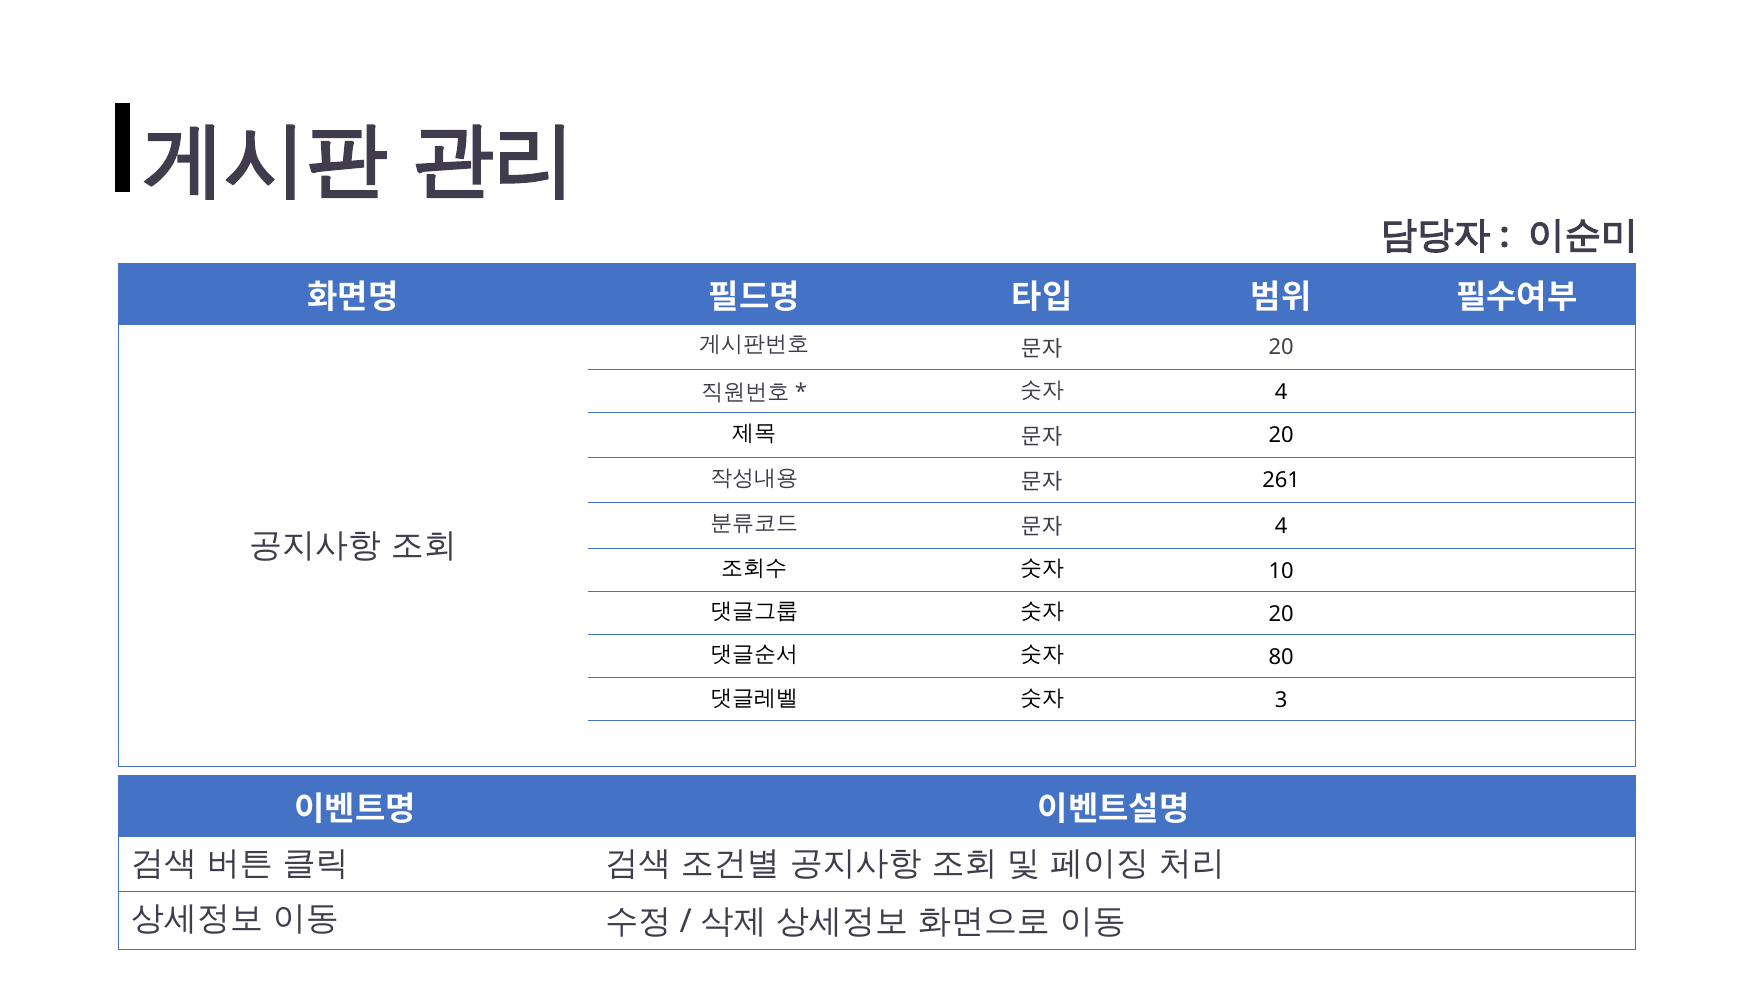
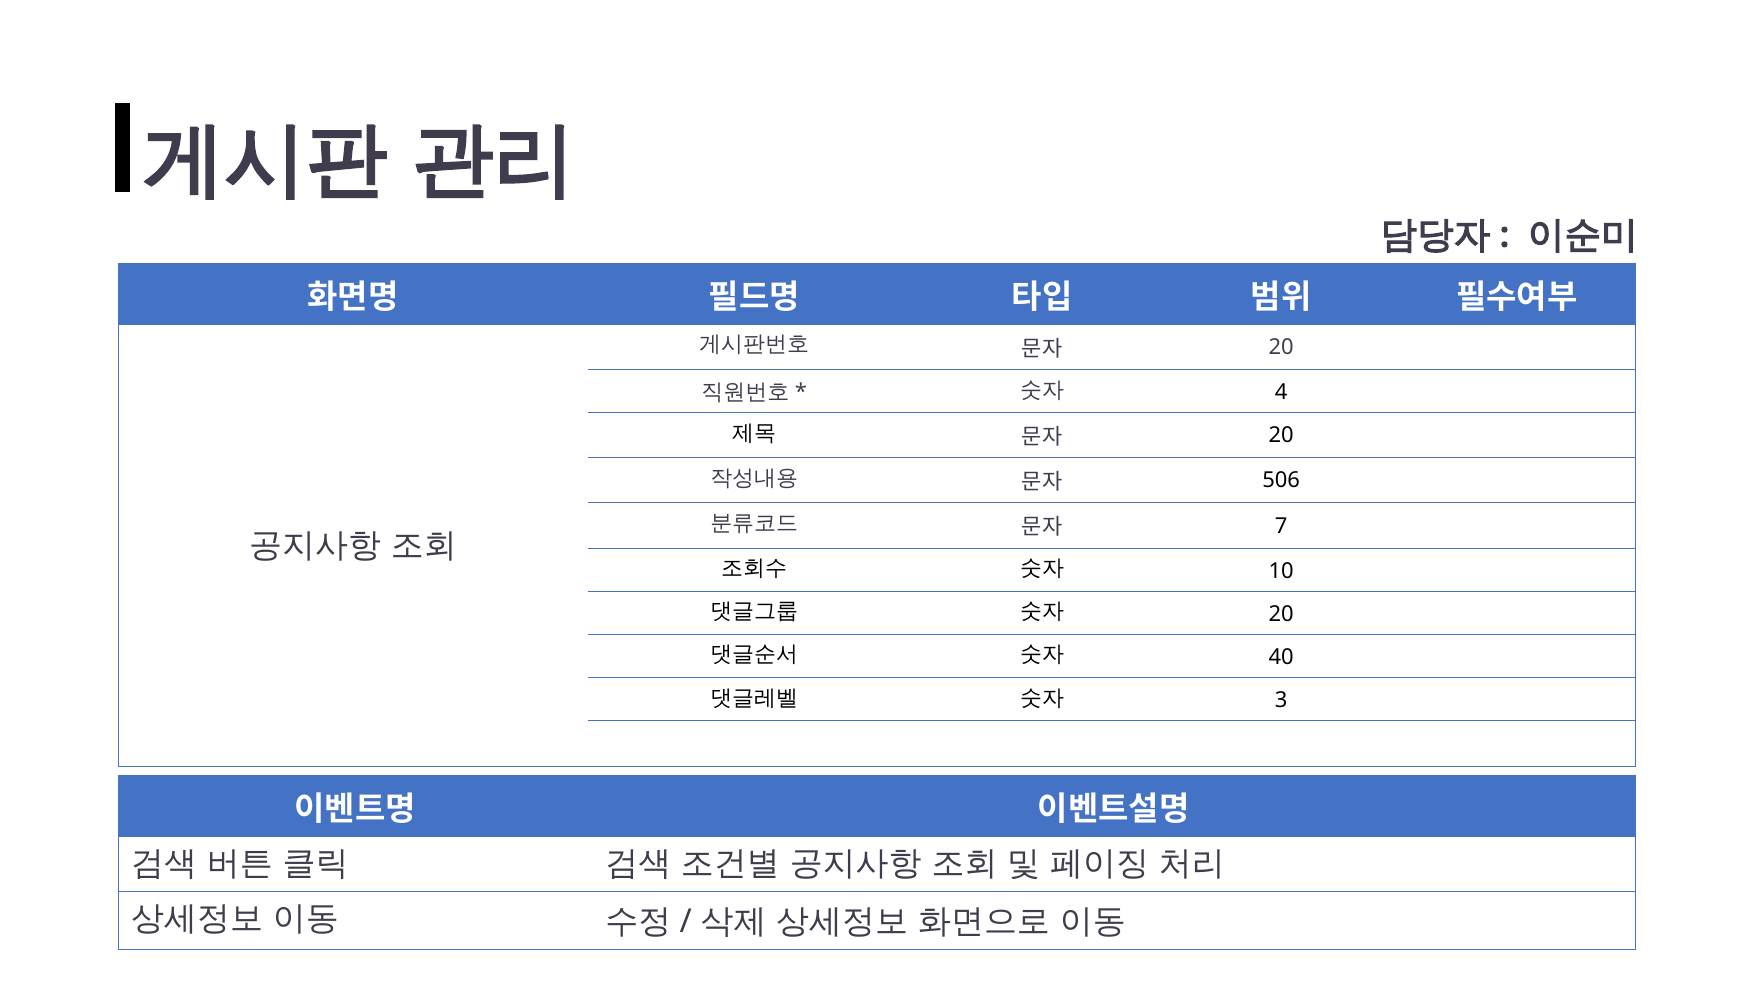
261: 261 -> 506 (1281, 481)
4: 4 -> 7 (1281, 526)
80: 80 -> 40 (1281, 657)
